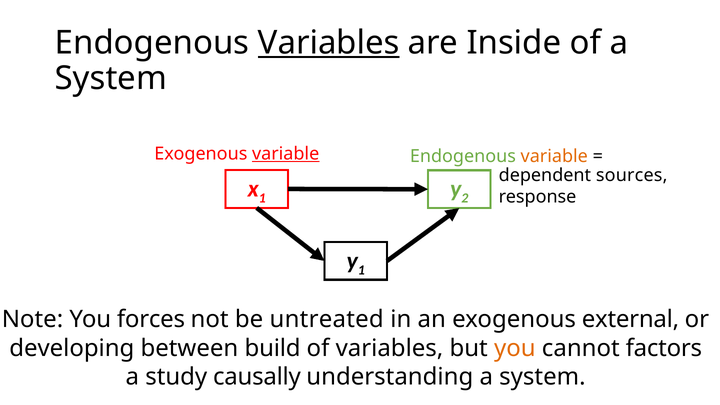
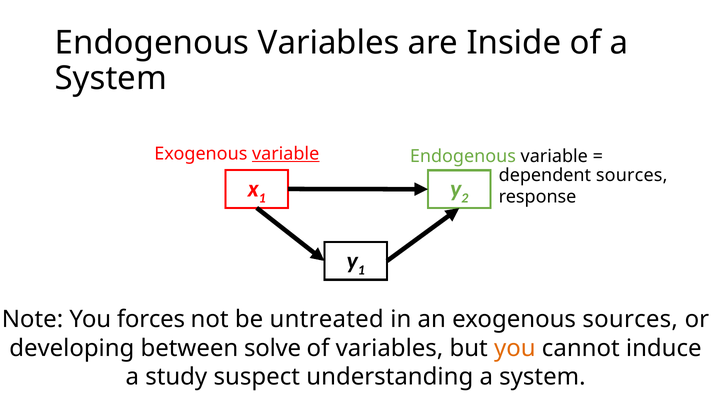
Variables underline: present -> none (329, 43)
variable colour: orange -> black (554, 156)
exogenous external: external -> sources (630, 319)
build: build -> solve (273, 348)
factors: factors -> induce (664, 348)
causally: causally -> suspect (257, 377)
